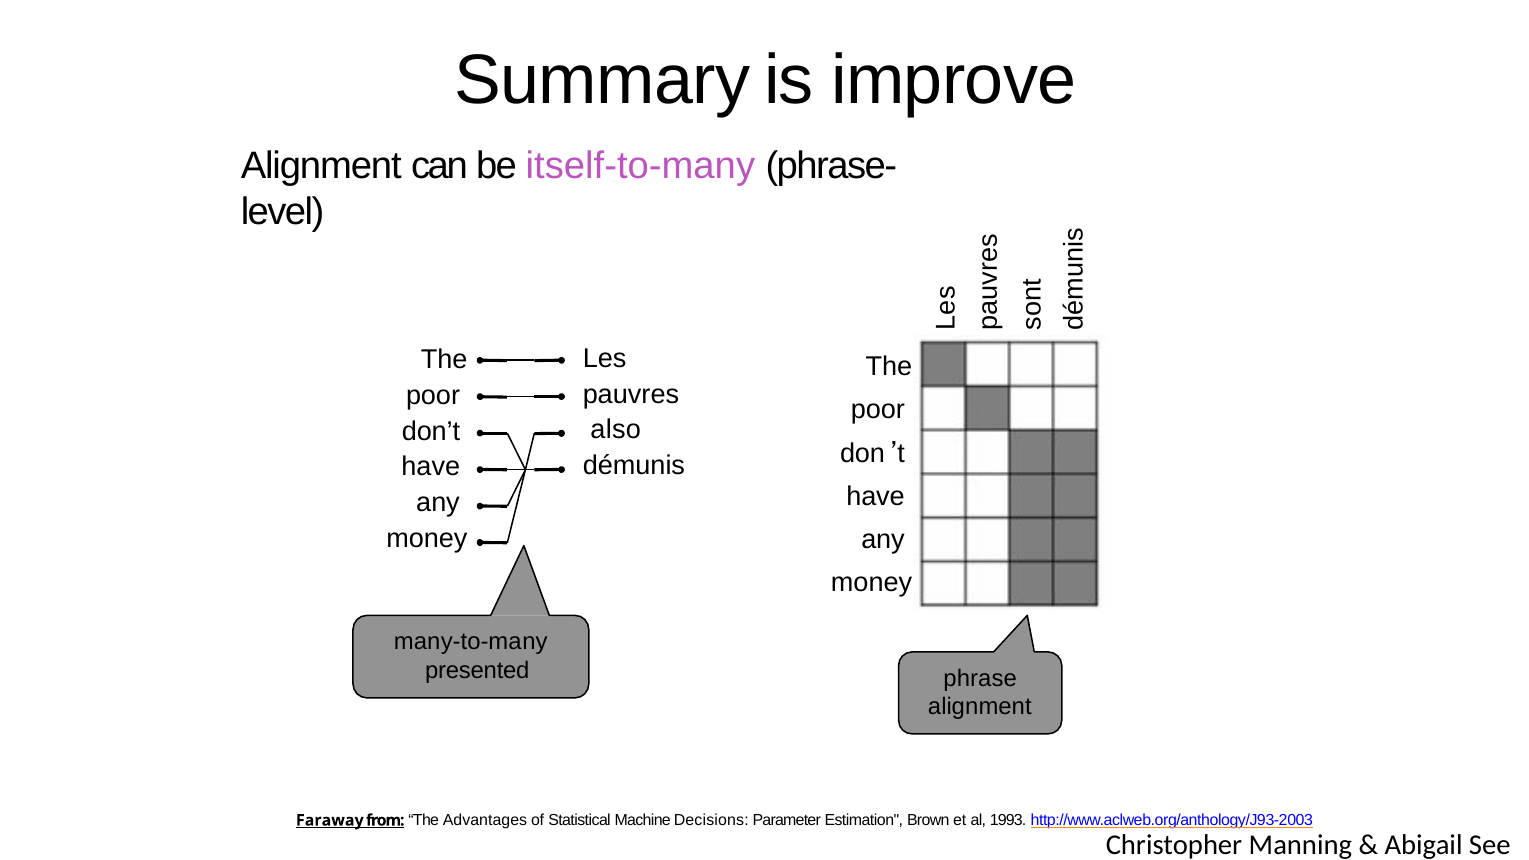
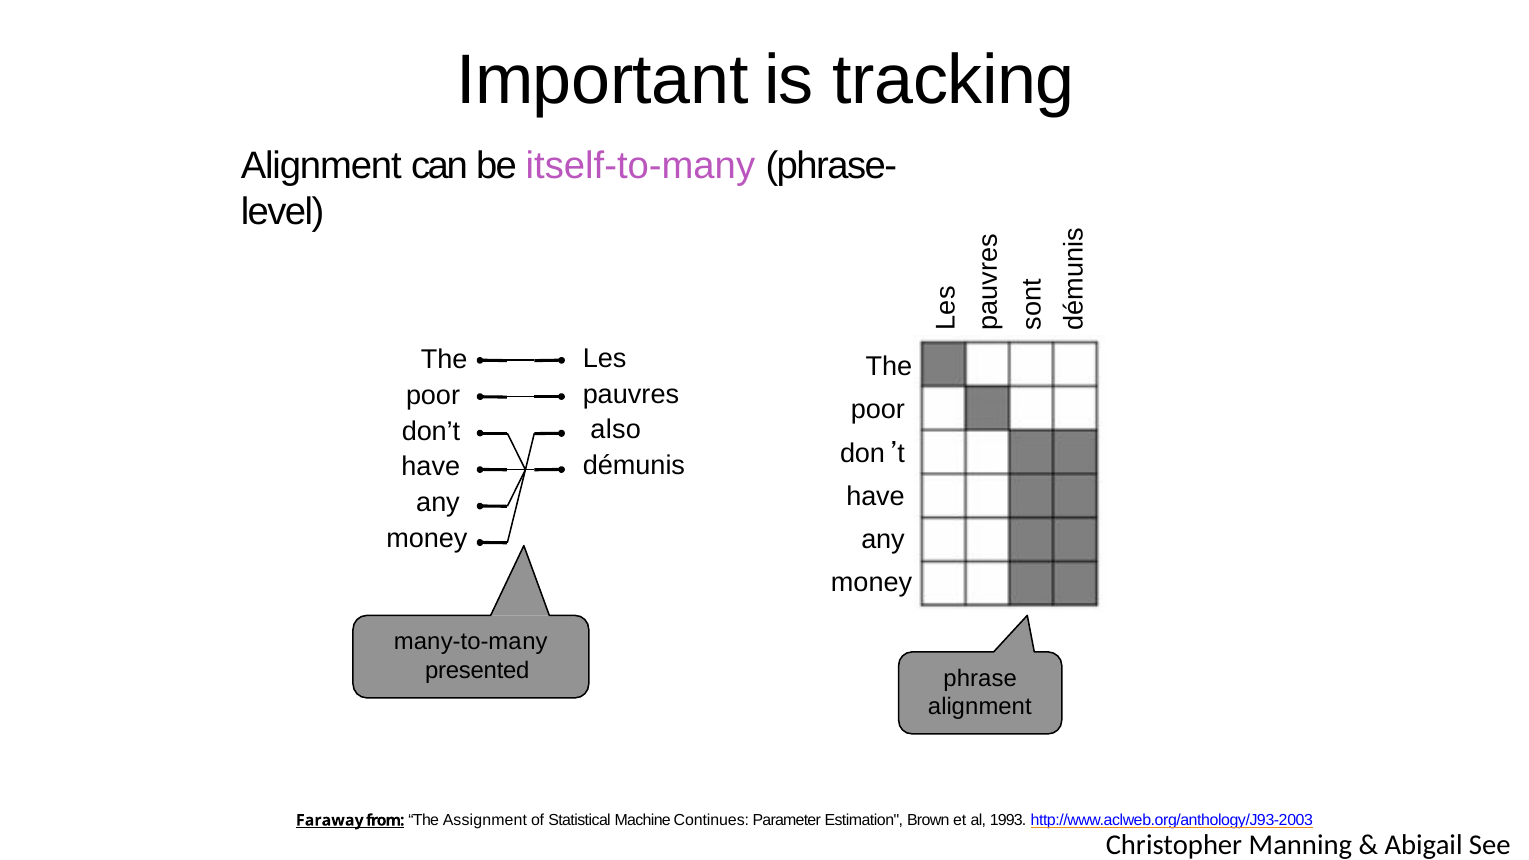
Summary: Summary -> Important (602, 80)
improve: improve -> tracking (954, 80)
Advantages: Advantages -> Assignment (485, 820)
Decisions: Decisions -> Continues (711, 820)
